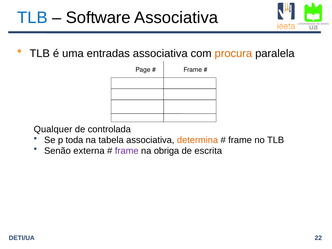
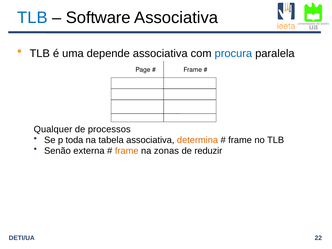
entradas: entradas -> depende (108, 54)
procura colour: orange -> blue (233, 54)
controlada: controlada -> processos (109, 129)
frame colour: purple -> orange (127, 151)
obriga: obriga -> zonas (166, 151)
escrita: escrita -> reduzir (208, 151)
